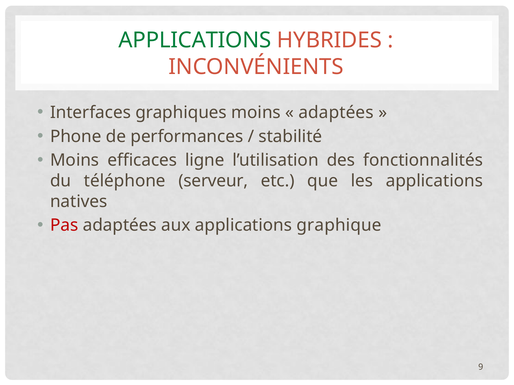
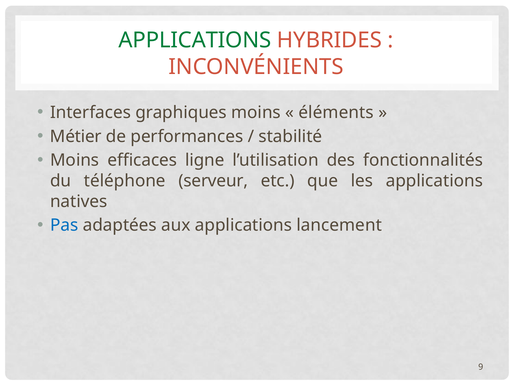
adaptées: adaptées -> éléments (336, 113)
Phone: Phone -> Métier (76, 137)
Pas colour: red -> blue (64, 226)
graphique: graphique -> lancement (339, 226)
